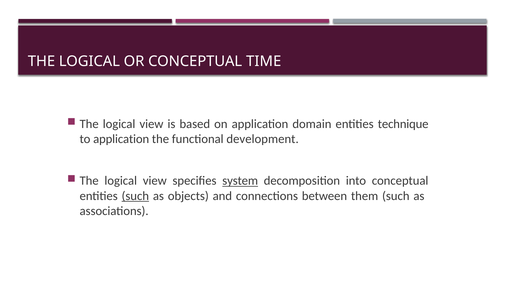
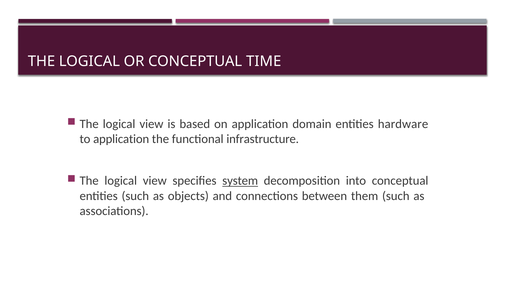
technique: technique -> hardware (403, 124)
development: development -> infrastructure (263, 139)
such underline: present -> none (135, 196)
